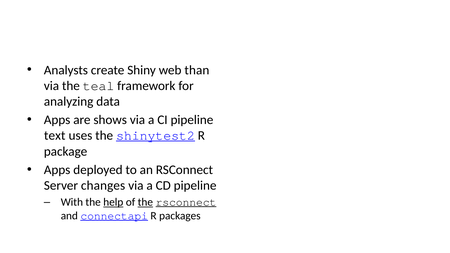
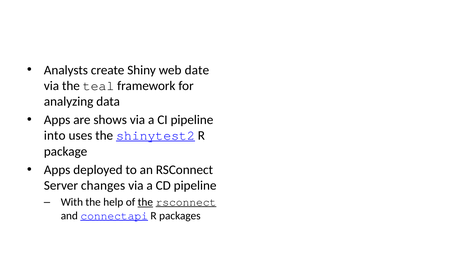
than: than -> date (197, 70)
text: text -> into (55, 136)
help underline: present -> none (113, 202)
